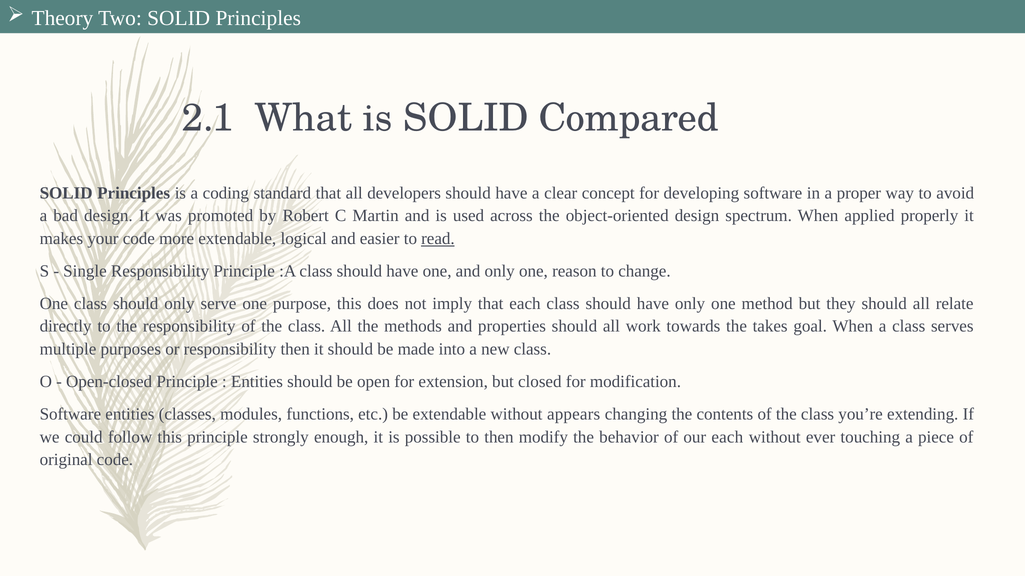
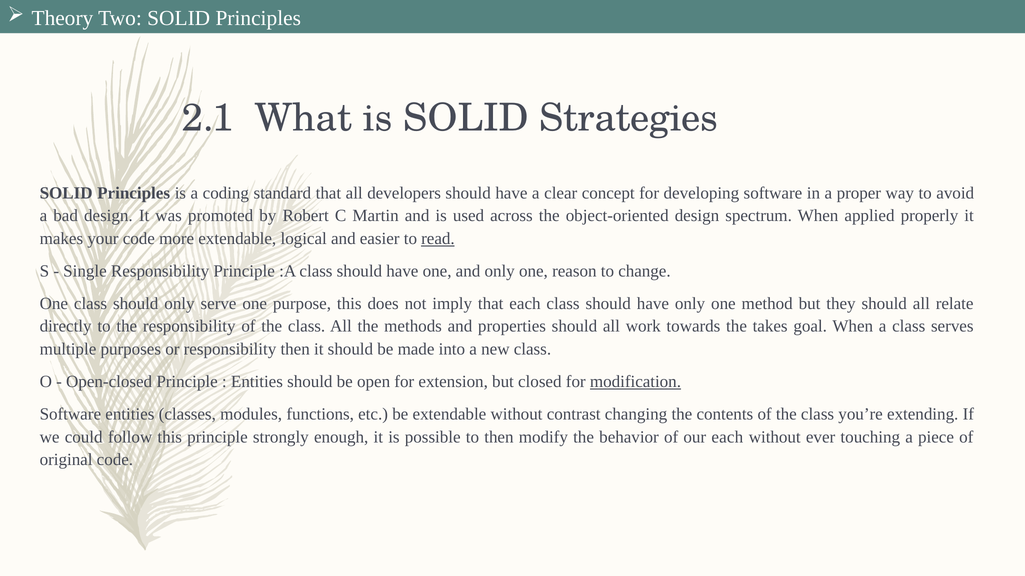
Compared: Compared -> Strategies (629, 118)
modification underline: none -> present (635, 382)
appears: appears -> contrast (574, 415)
